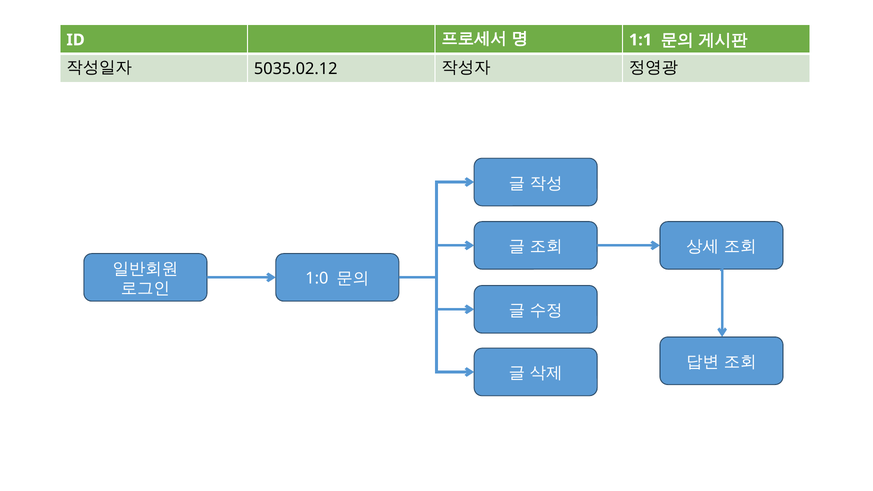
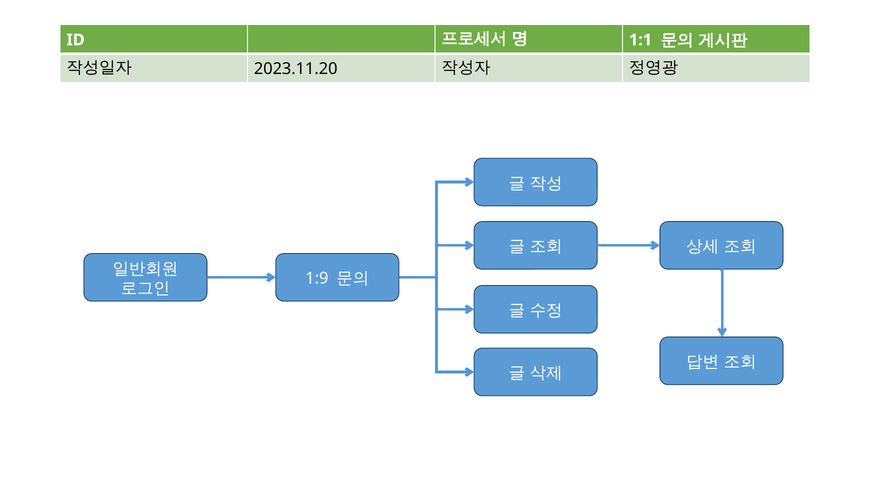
5035.02.12: 5035.02.12 -> 2023.11.20 (296, 69)
1:0: 1:0 -> 1:9 (317, 279)
